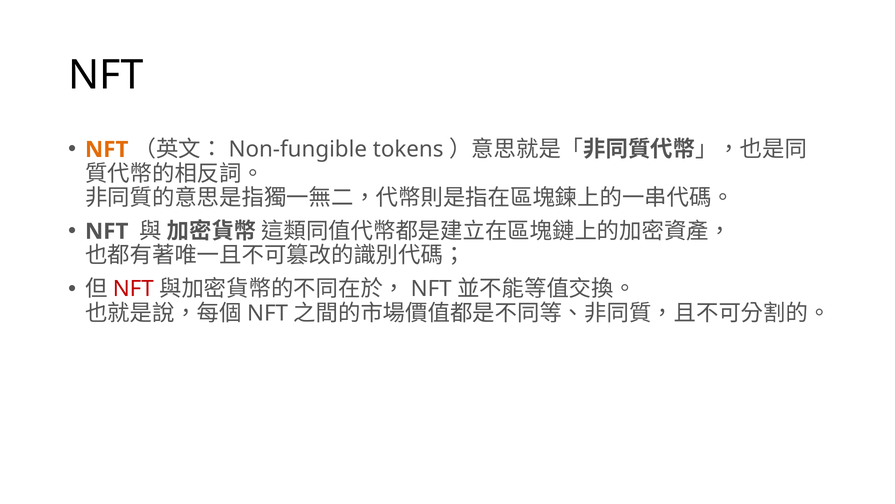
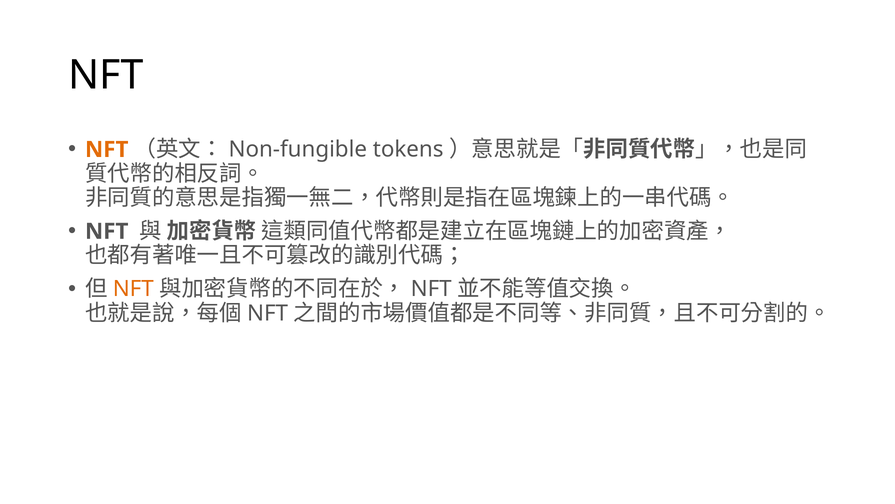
NFT colour: red -> orange (133, 289)
